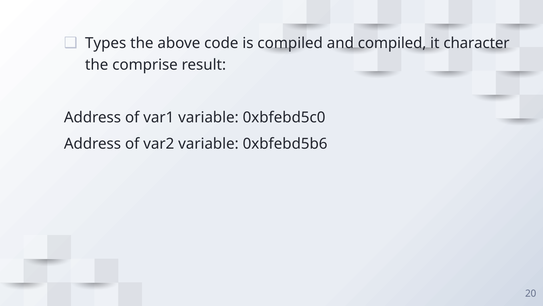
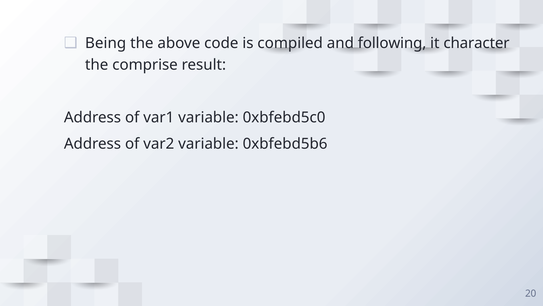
Types: Types -> Being (106, 43)
and compiled: compiled -> following (392, 43)
